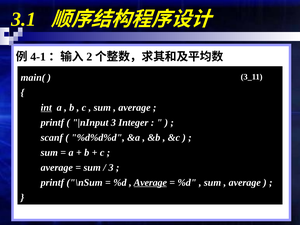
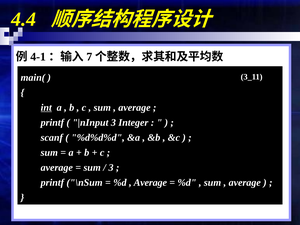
3.1: 3.1 -> 4.4 (24, 19)
2: 2 -> 7 (89, 57)
Average underline: present -> none (150, 182)
